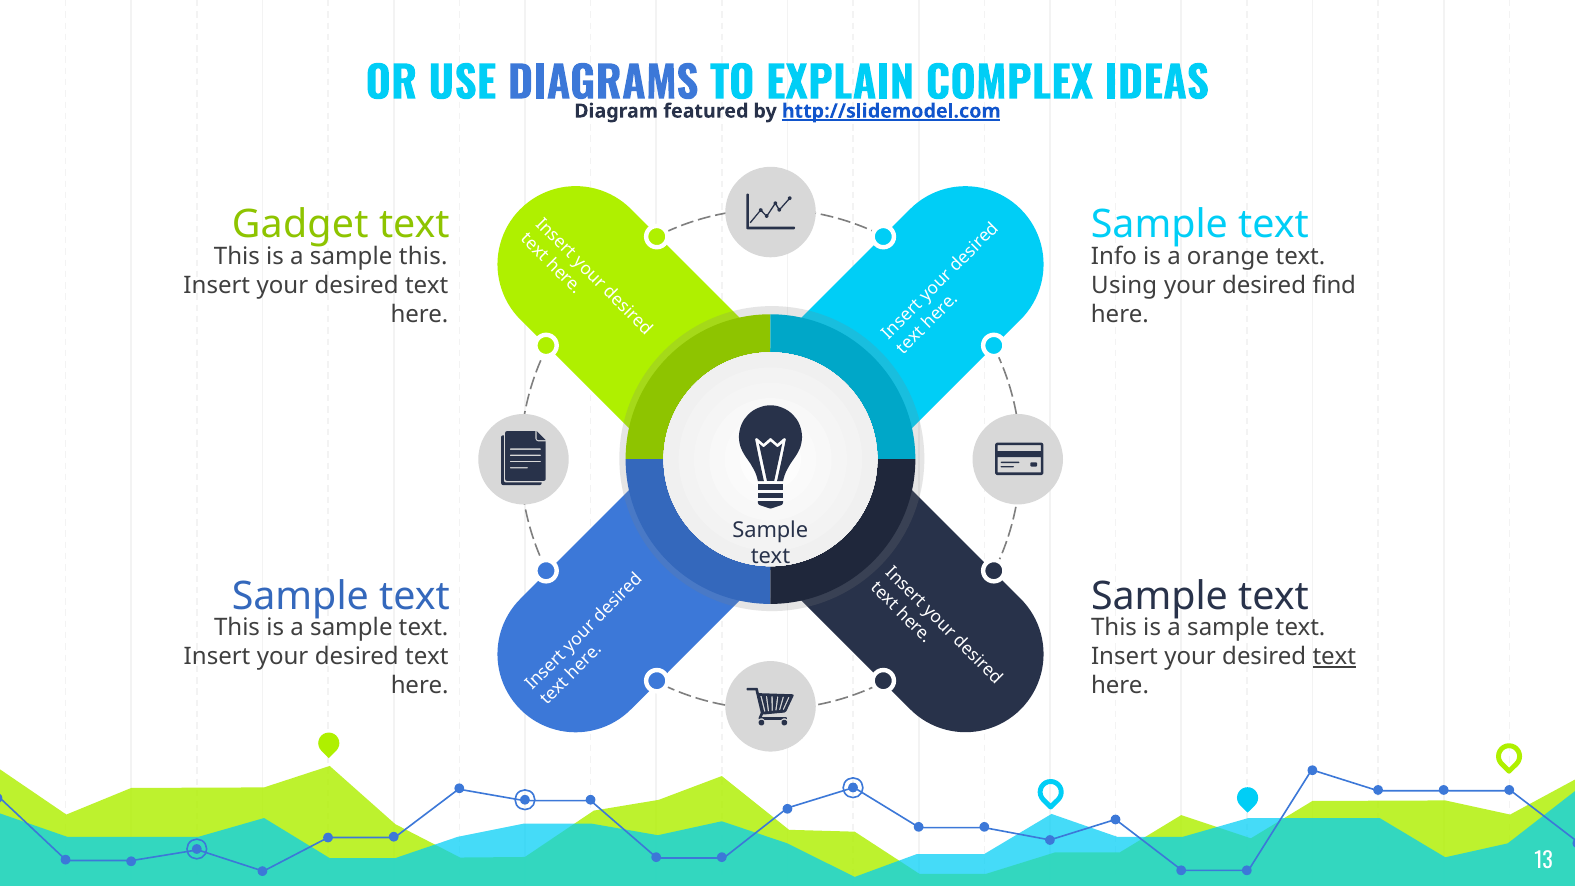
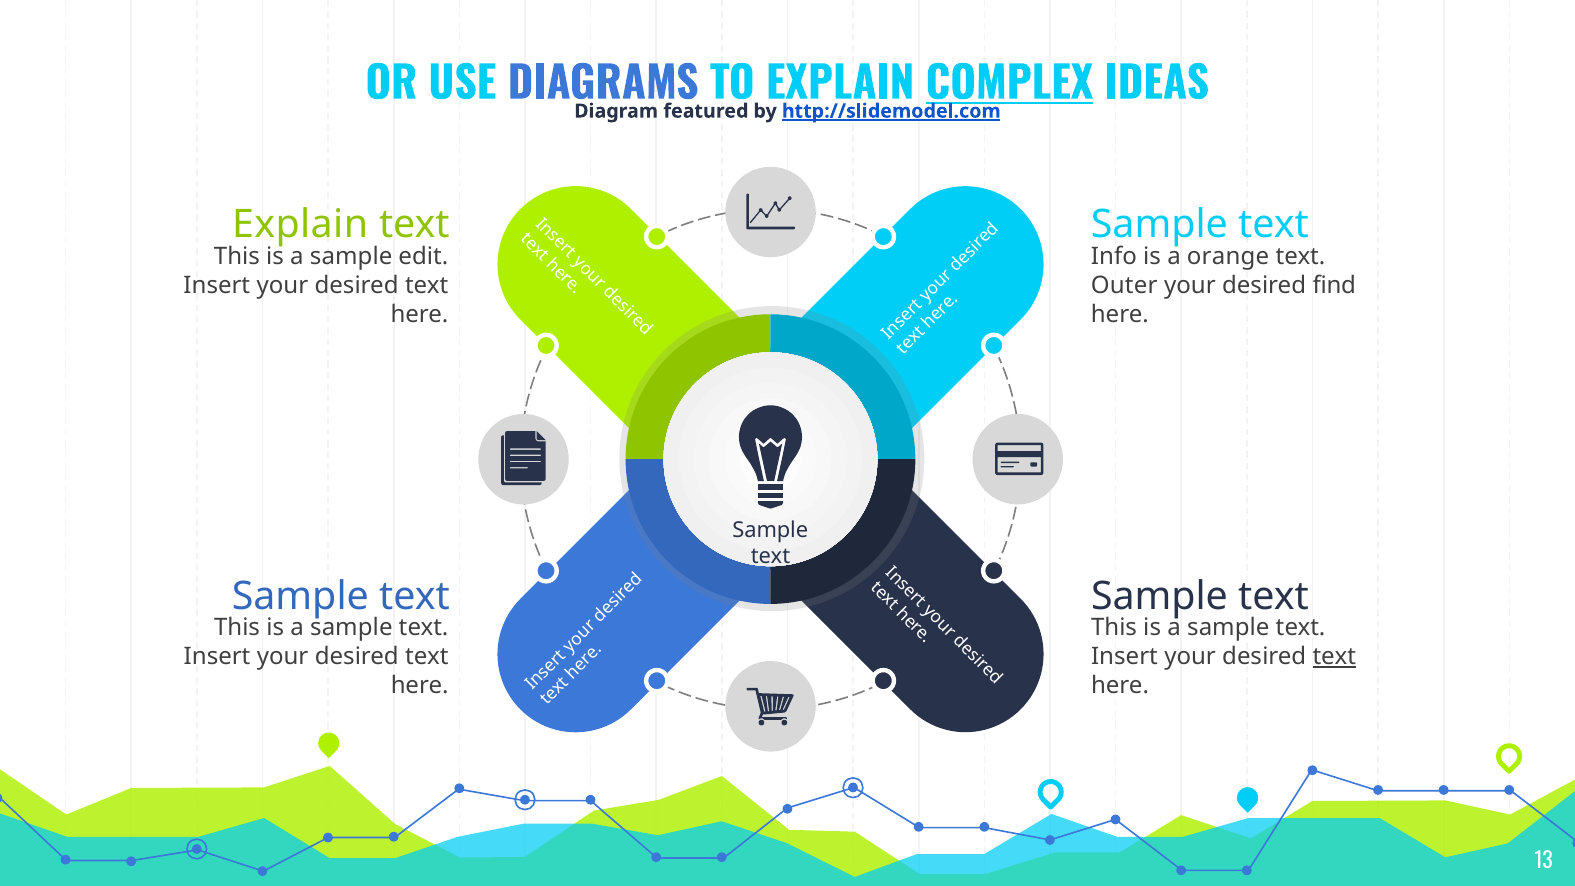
COMPLEX underline: none -> present (1009, 84)
Gadget: Gadget -> Explain (300, 225)
sample this: this -> edit (423, 257)
Using: Using -> Outer (1124, 286)
